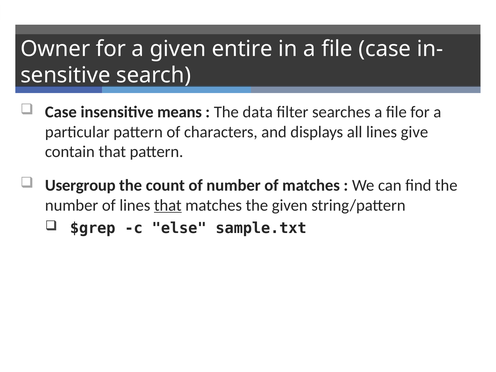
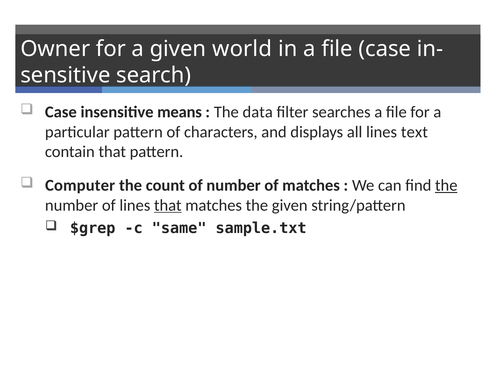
entire: entire -> world (242, 49)
give: give -> text (414, 132)
Usergroup: Usergroup -> Computer (80, 185)
the underline: none -> present (446, 185)
else: else -> same (179, 228)
